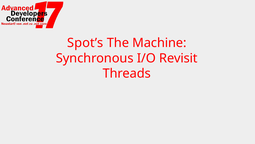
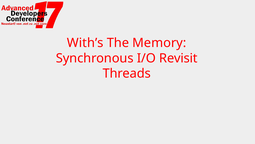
Spot’s: Spot’s -> With’s (85, 43)
Machine: Machine -> Memory (159, 43)
